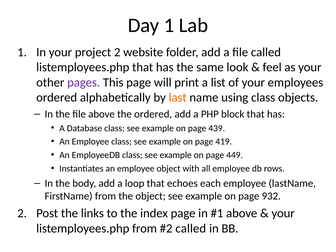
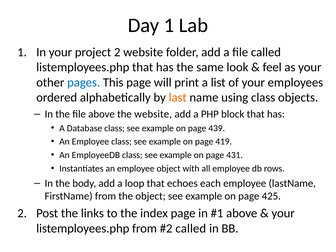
pages colour: purple -> blue (84, 82)
the ordered: ordered -> website (153, 114)
449: 449 -> 431 (235, 155)
932: 932 -> 425 (271, 196)
